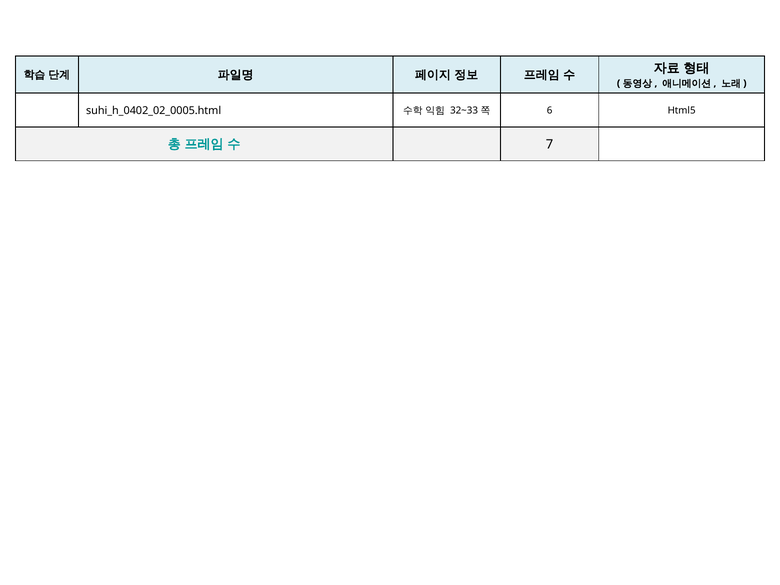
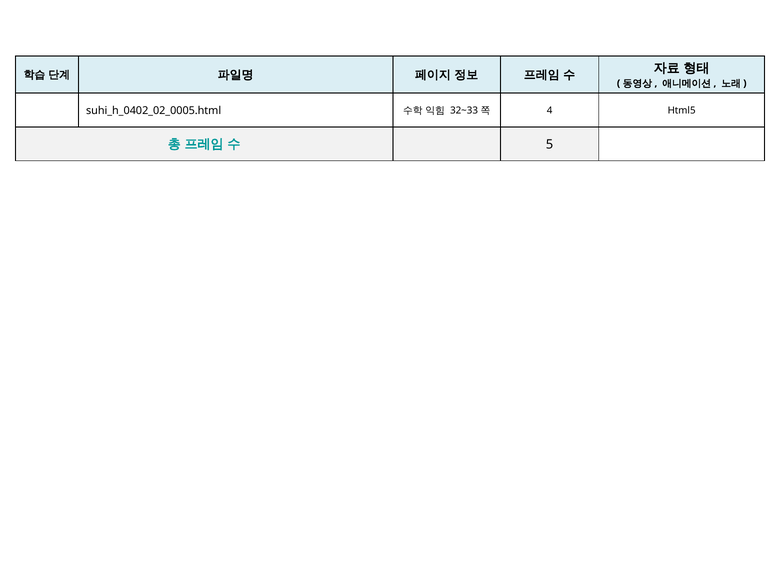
6: 6 -> 4 (550, 111)
7: 7 -> 5 (550, 145)
